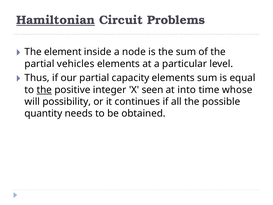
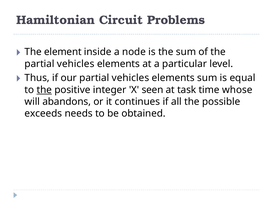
Hamiltonian underline: present -> none (56, 20)
our partial capacity: capacity -> vehicles (130, 78)
into: into -> task (187, 90)
possibility: possibility -> abandons (67, 102)
quantity: quantity -> exceeds (43, 113)
